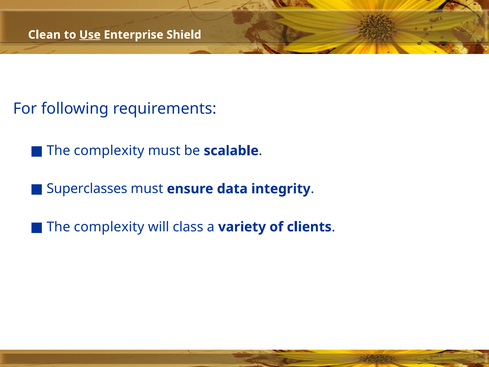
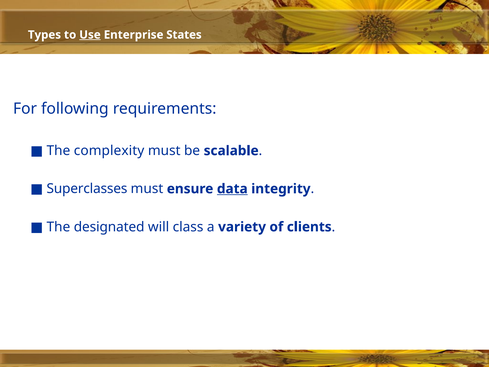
Clean: Clean -> Types (44, 35)
Shield: Shield -> States (184, 35)
data underline: none -> present (232, 189)
complexity: complexity -> designated (109, 227)
